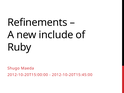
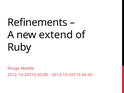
include: include -> extend (56, 35)
